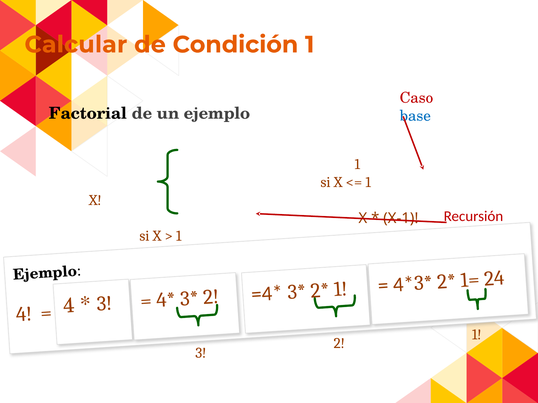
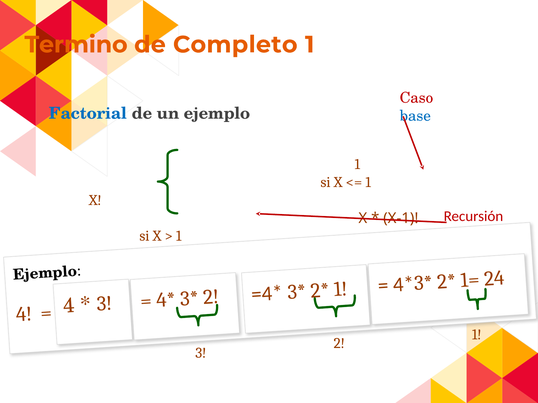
Calcular: Calcular -> Termino (76, 45)
Condición: Condición -> Completo (235, 45)
Factorial colour: black -> blue (88, 114)
